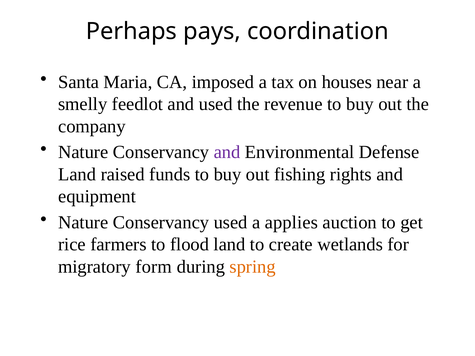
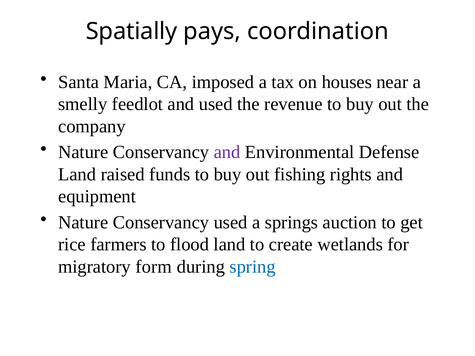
Perhaps: Perhaps -> Spatially (132, 31)
applies: applies -> springs (291, 223)
spring colour: orange -> blue (253, 267)
